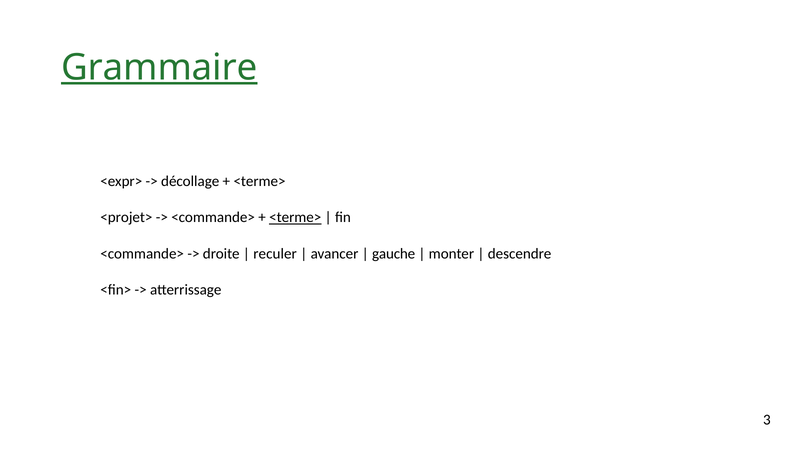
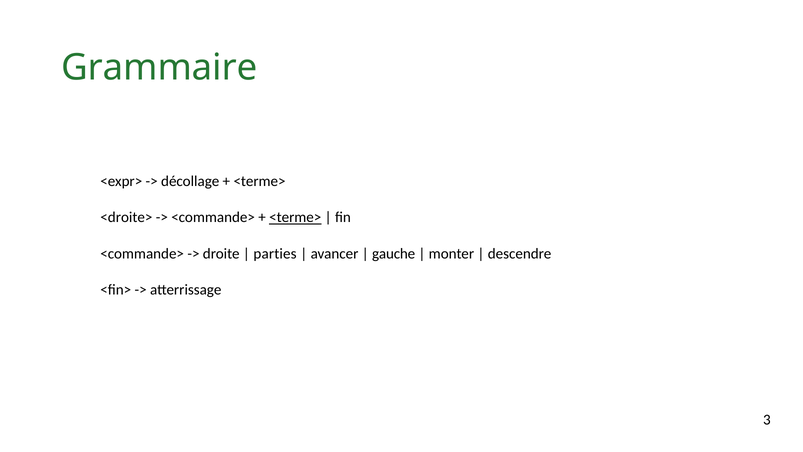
Grammaire underline: present -> none (159, 67)
<projet>: <projet> -> <droite> (126, 217)
reculer: reculer -> parties (275, 253)
